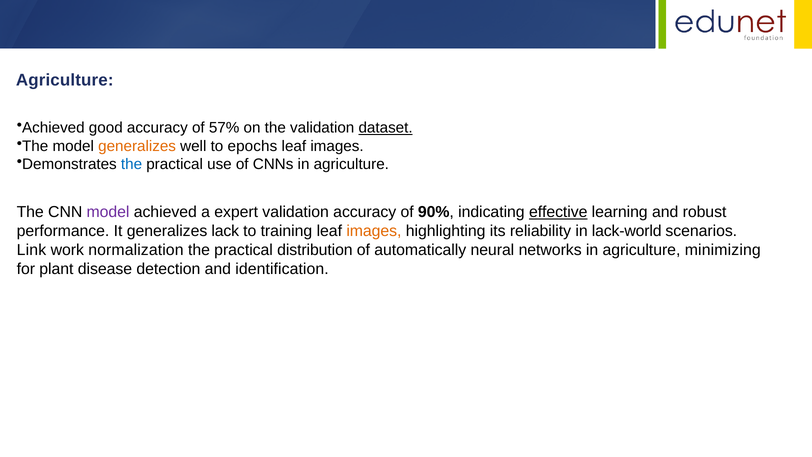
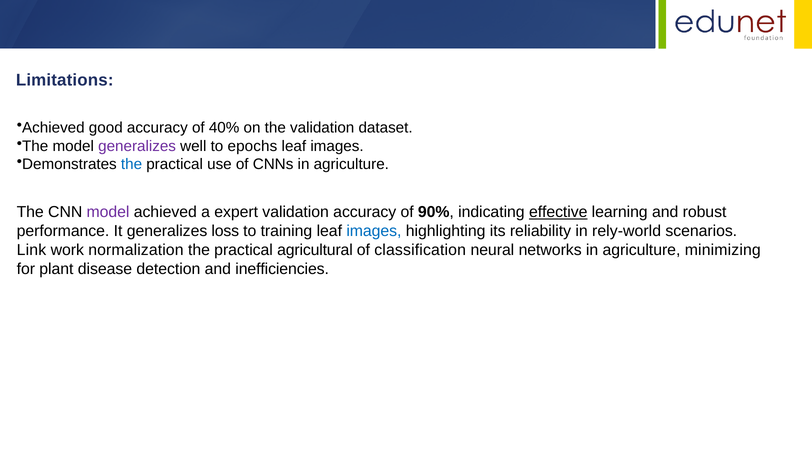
Agriculture: Agriculture -> Limitations (65, 80)
57%: 57% -> 40% (224, 128)
dataset underline: present -> none (386, 128)
generalizes colour: orange -> purple (137, 146)
lack: lack -> loss (225, 231)
images colour: orange -> blue (374, 231)
lack-world: lack-world -> rely-world (627, 231)
distribution: distribution -> agricultural (315, 250)
automatically: automatically -> classification (420, 250)
identification: identification -> inefficiencies (282, 269)
